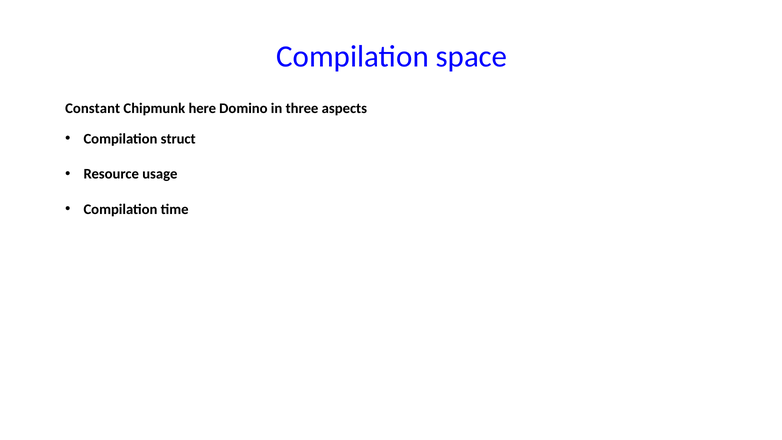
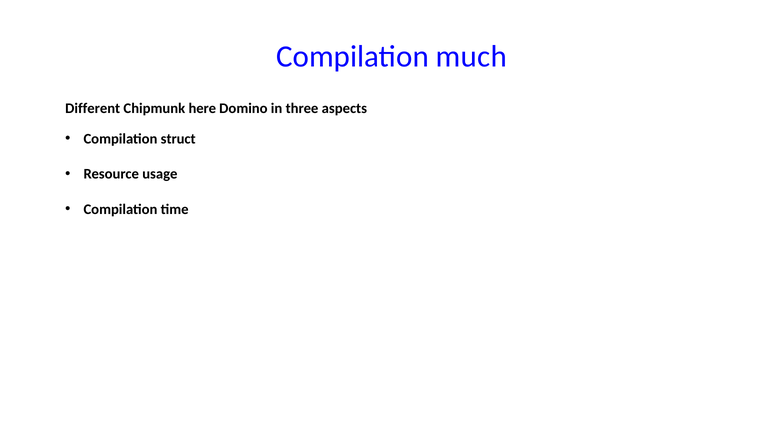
space: space -> much (471, 56)
Constant: Constant -> Different (93, 108)
